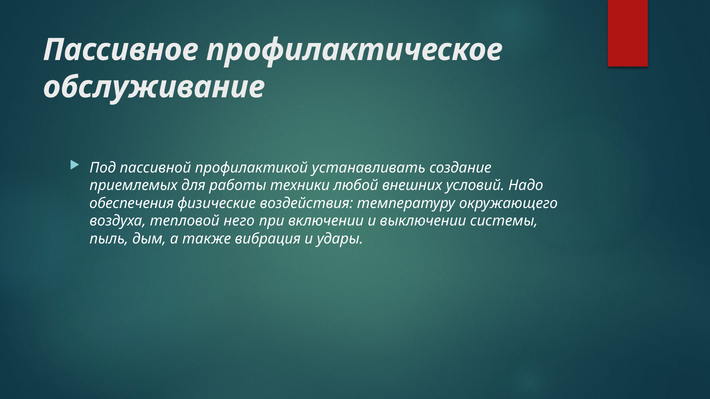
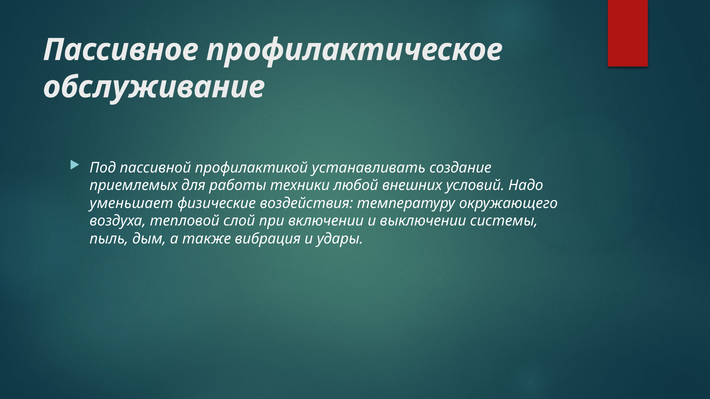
обеспечения: обеспечения -> уменьшает (131, 203)
него: него -> слой (239, 221)
